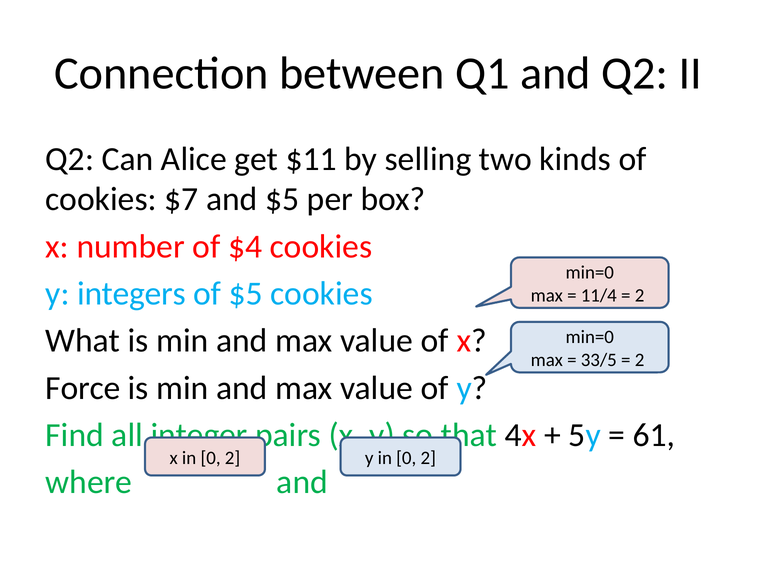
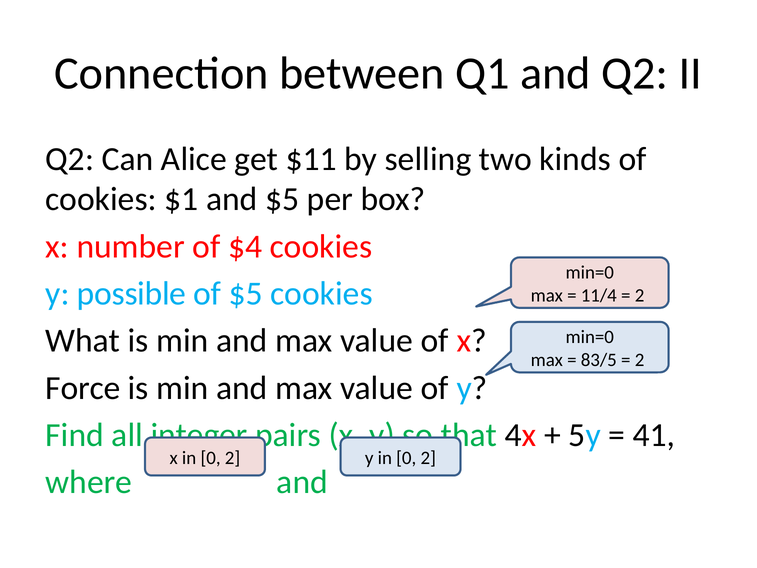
$7: $7 -> $1 (181, 199)
integers: integers -> possible (132, 294)
33/5: 33/5 -> 83/5 (599, 360)
61: 61 -> 41 (654, 435)
